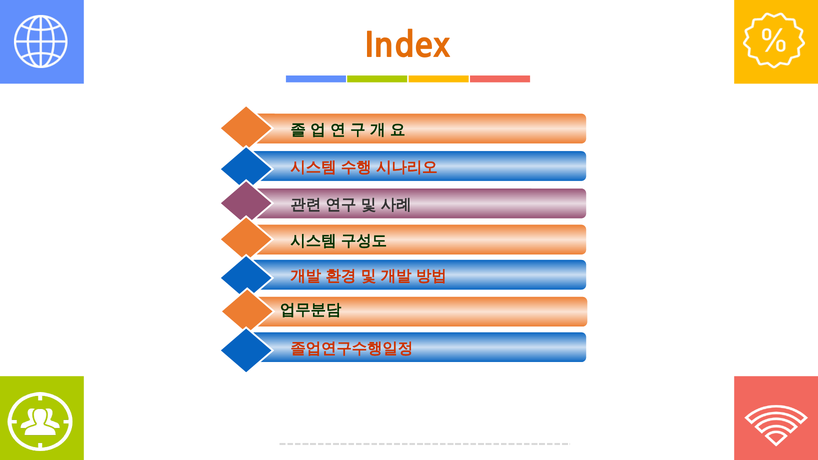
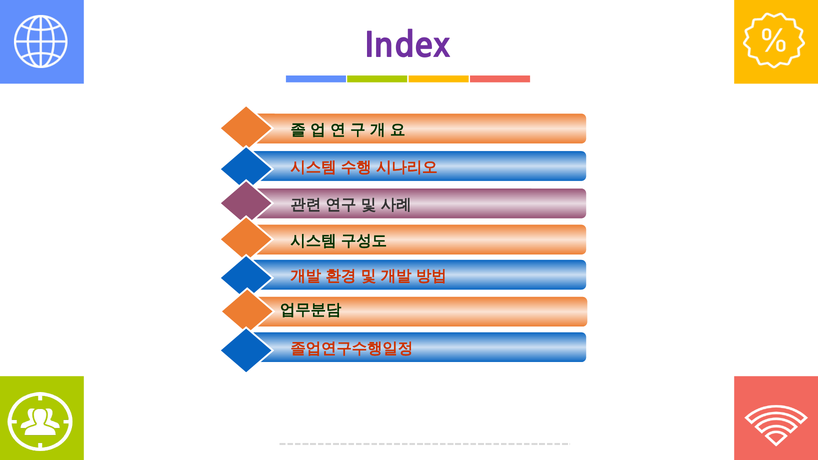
Index colour: orange -> purple (408, 46)
